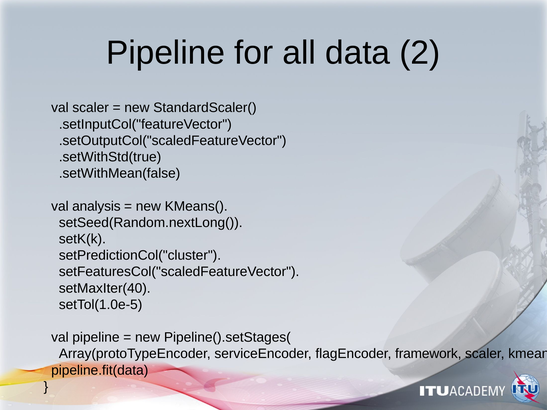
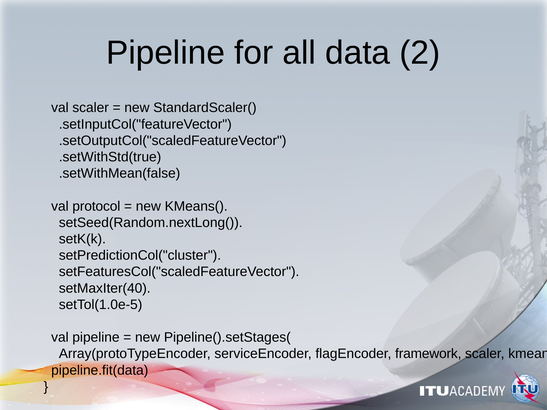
analysis: analysis -> protocol (96, 206)
